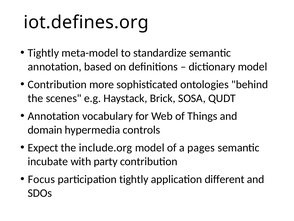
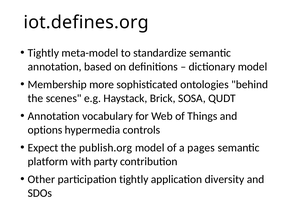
Contribution: Contribution -> Membership (57, 84)
domain: domain -> options (45, 130)
include.org: include.org -> publish.org (106, 147)
incubate: incubate -> platform (48, 161)
Focus: Focus -> Other (41, 179)
different: different -> diversity (224, 179)
